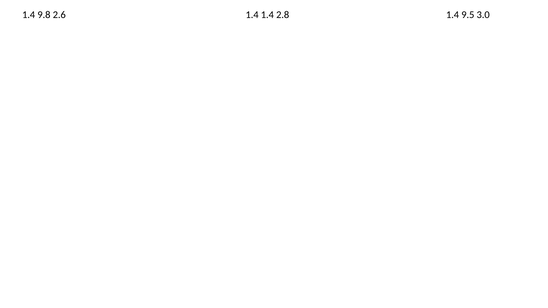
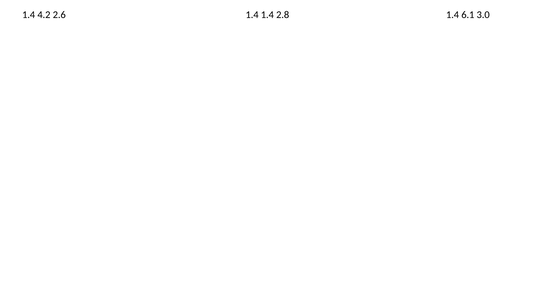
9.8: 9.8 -> 4.2 (44, 15)
9.5: 9.5 -> 6.1 (468, 15)
